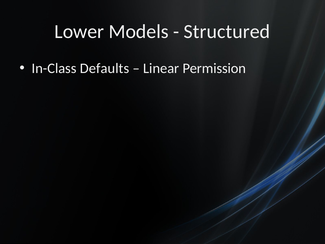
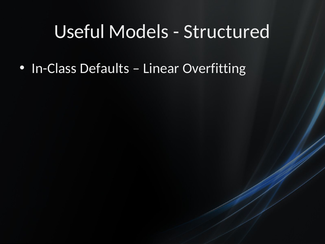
Lower: Lower -> Useful (79, 31)
Permission: Permission -> Overfitting (214, 68)
